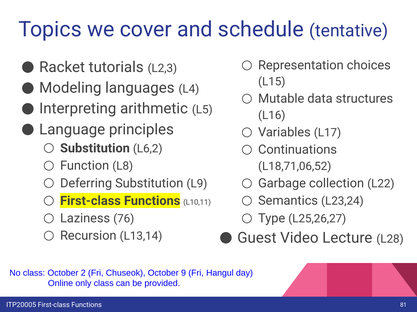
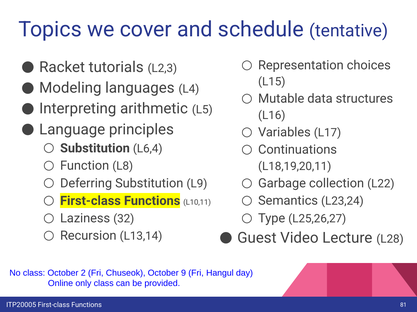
L6,2: L6,2 -> L6,4 (148, 149)
L18,71,06,52: L18,71,06,52 -> L18,19,20,11 (295, 167)
76: 76 -> 32 (124, 219)
